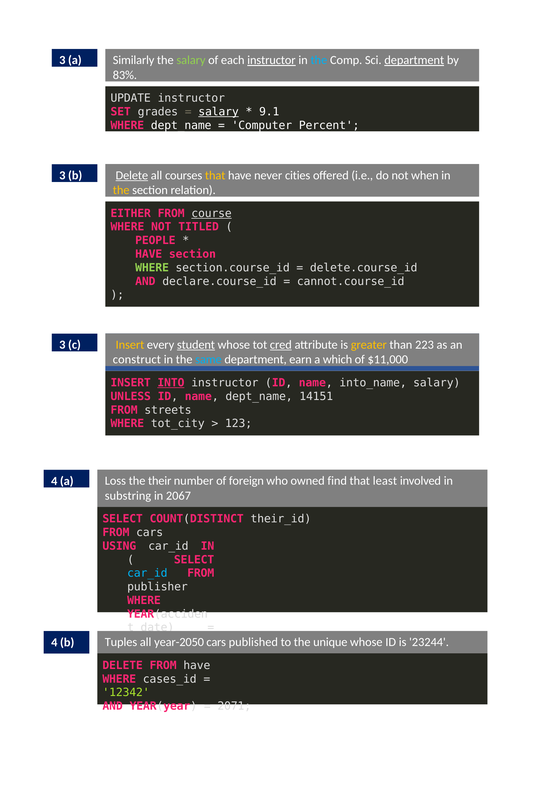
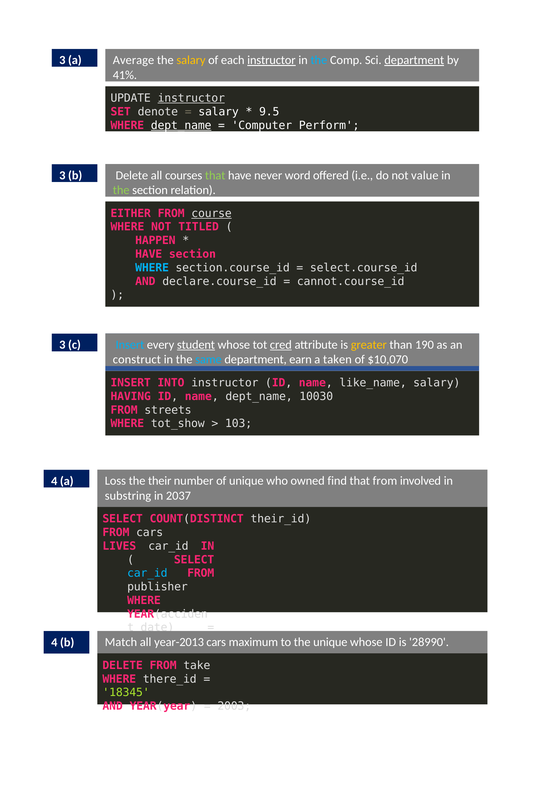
Similarly: Similarly -> Average (133, 60)
salary colour: light green -> yellow (191, 60)
83%: 83% -> 41% (125, 75)
instructor underline: none -> present (191, 98)
grades: grades -> denote (158, 112)
salary underline: present -> none (219, 112)
9.1: 9.1 -> 9.5 (269, 112)
dept_name underline: none -> present (181, 125)
Percent: Percent -> Perform (329, 125)
Delete underline: present -> none (132, 175)
that colour: yellow -> light green (215, 175)
cities: cities -> word (298, 175)
when: when -> value (425, 175)
the colour: yellow -> light green (121, 190)
PEOPLE: PEOPLE -> HAPPEN (155, 240)
WHERE colour: light green -> light blue (152, 268)
delete.course_id: delete.course_id -> select.course_id (364, 268)
Insert colour: yellow -> light blue (130, 345)
223: 223 -> 190 (424, 345)
which: which -> taken (337, 359)
$11,000: $11,000 -> $10,070 (388, 359)
INTO underline: present -> none (171, 383)
into_name: into_name -> like_name (373, 383)
UNLESS: UNLESS -> HAVING (131, 396)
14151: 14151 -> 10030 (316, 396)
tot_city: tot_city -> tot_show (178, 423)
123: 123 -> 103 (239, 423)
of foreign: foreign -> unique (246, 481)
that least: least -> from (385, 481)
2067: 2067 -> 2037 (178, 495)
USING: USING -> LIVES (119, 546)
Tuples: Tuples -> Match (121, 642)
year-2050: year-2050 -> year-2013 (179, 642)
published: published -> maximum (253, 642)
23244: 23244 -> 28990 (429, 642)
FROM have: have -> take (197, 665)
cases_id: cases_id -> there_id (170, 679)
12342: 12342 -> 18345 (126, 692)
2071: 2071 -> 2003 (234, 706)
